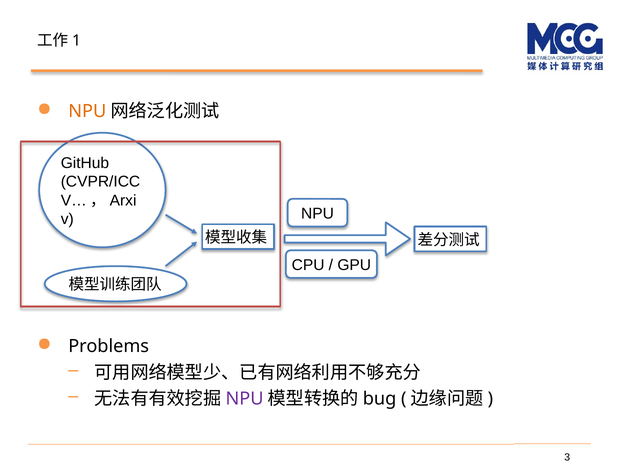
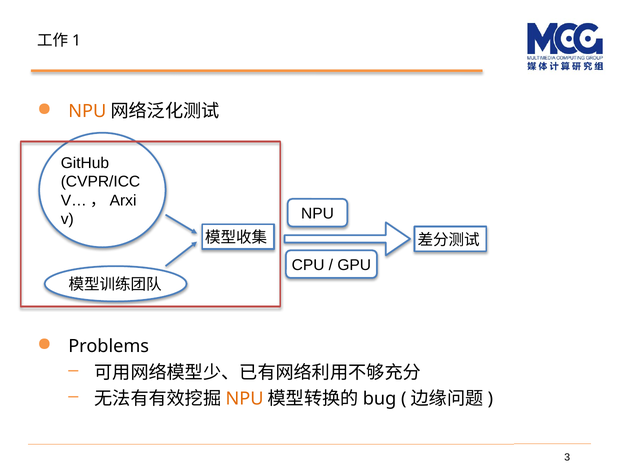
NPU colour: purple -> orange (245, 398)
